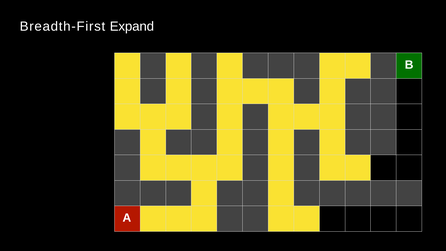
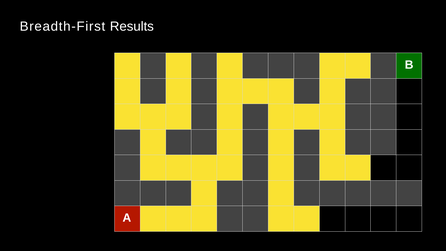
Expand: Expand -> Results (132, 27)
